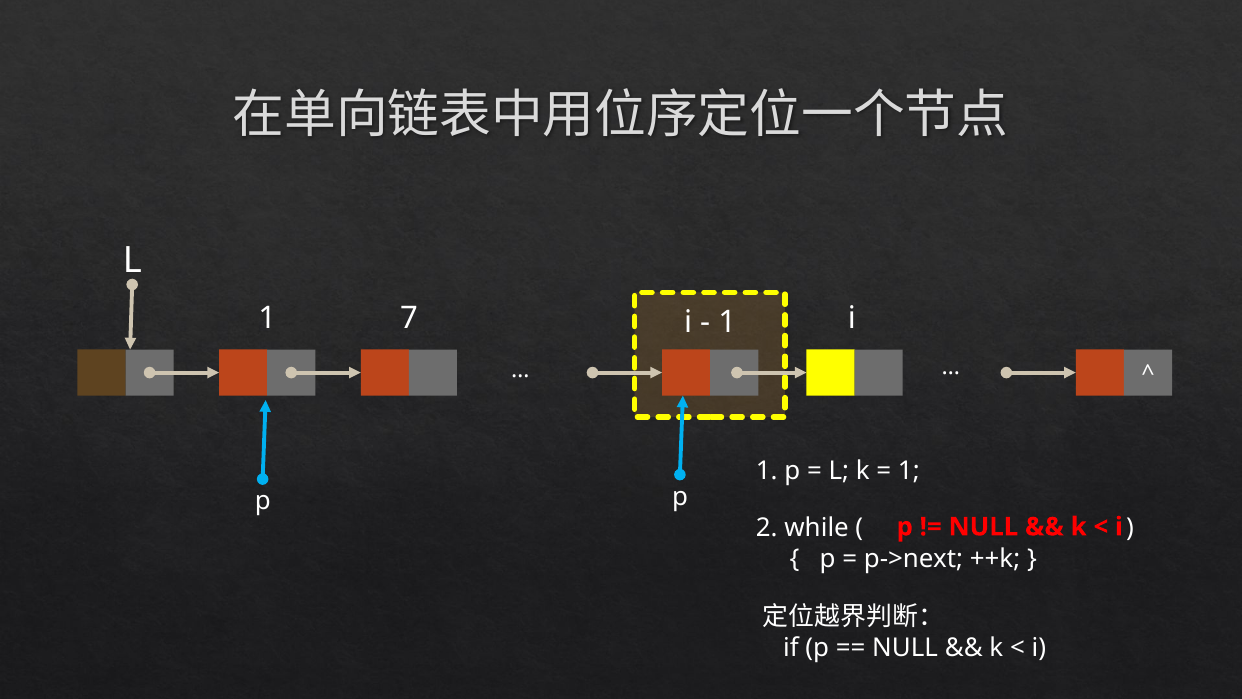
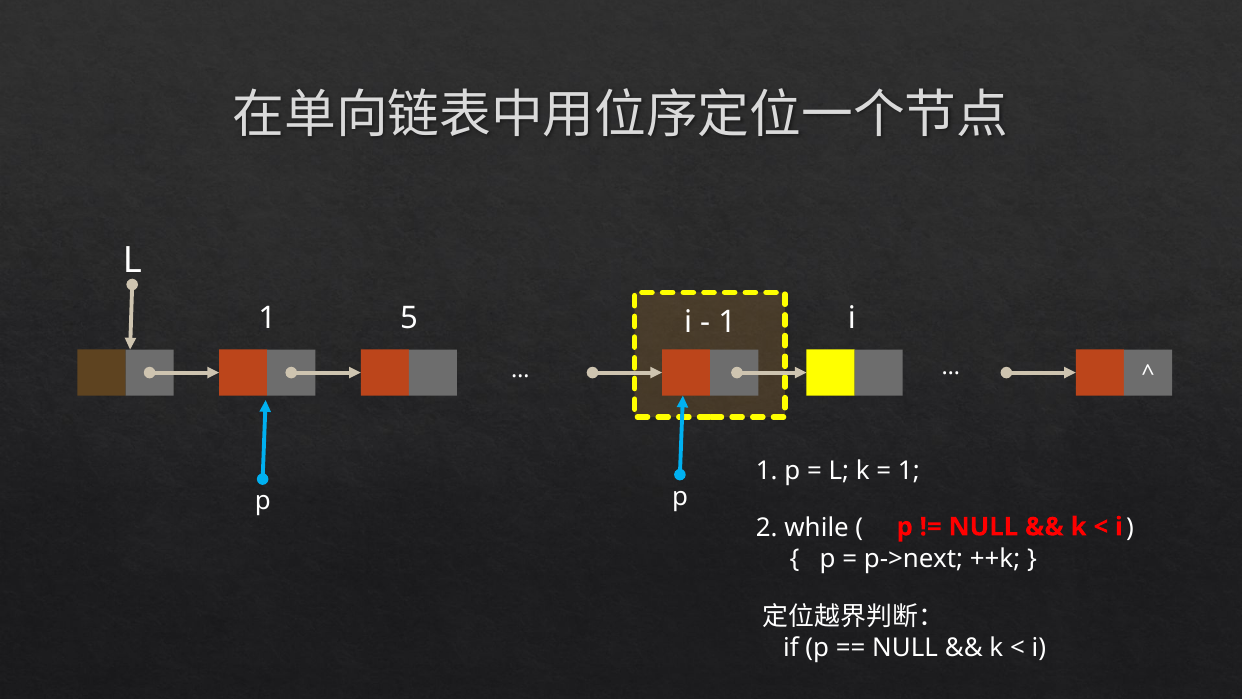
7: 7 -> 5 (409, 318)
